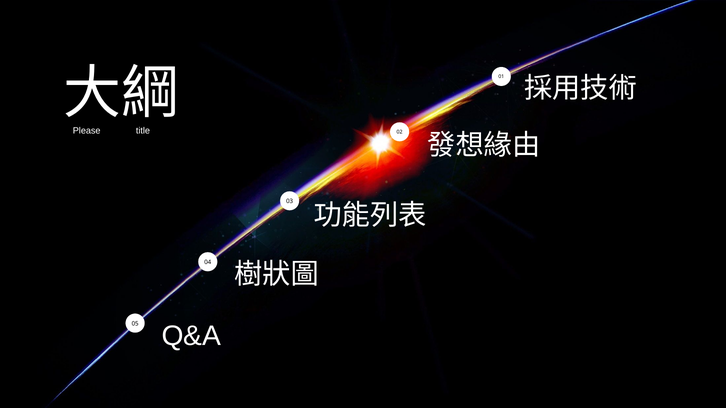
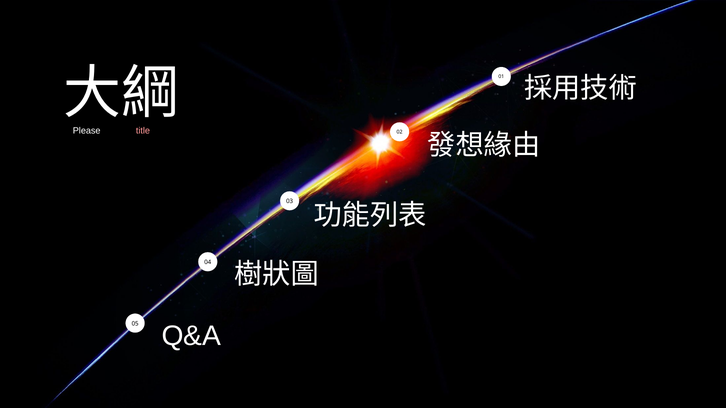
title colour: white -> pink (143, 131)
